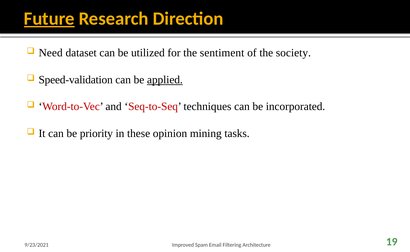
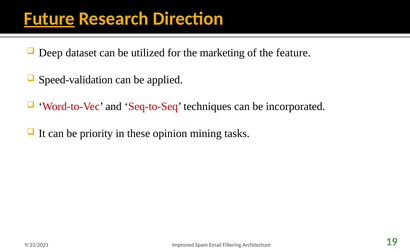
Need: Need -> Deep (51, 53)
sentiment: sentiment -> marketing (222, 53)
society: society -> feature (293, 53)
applied underline: present -> none (165, 80)
